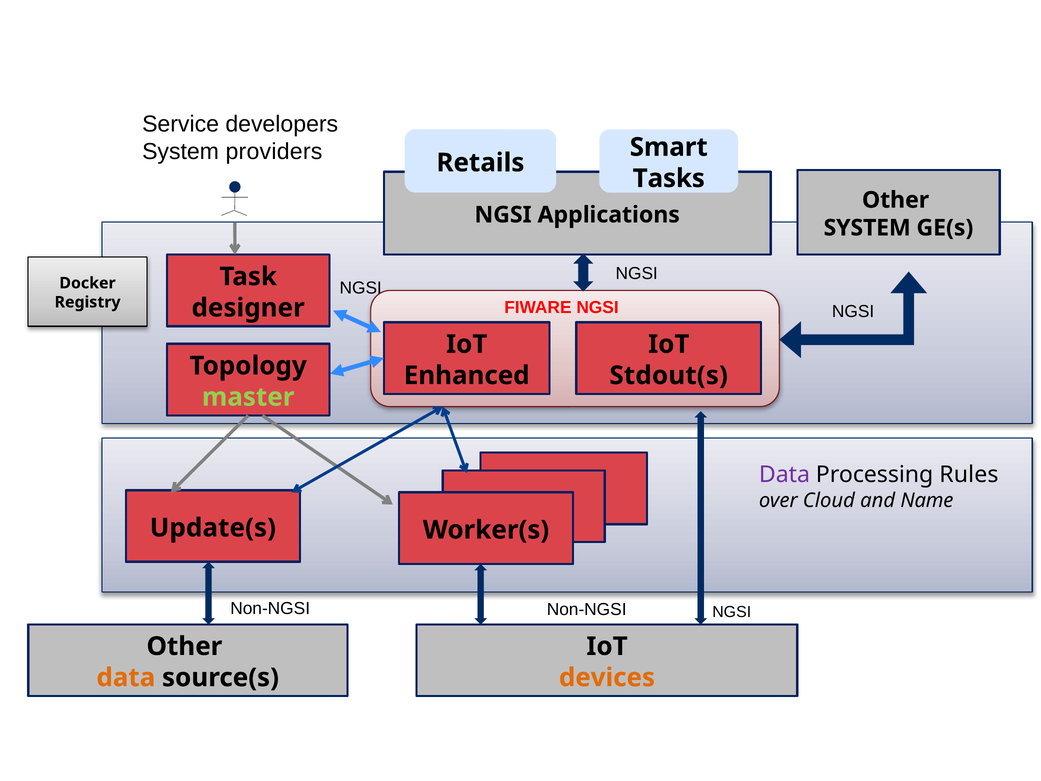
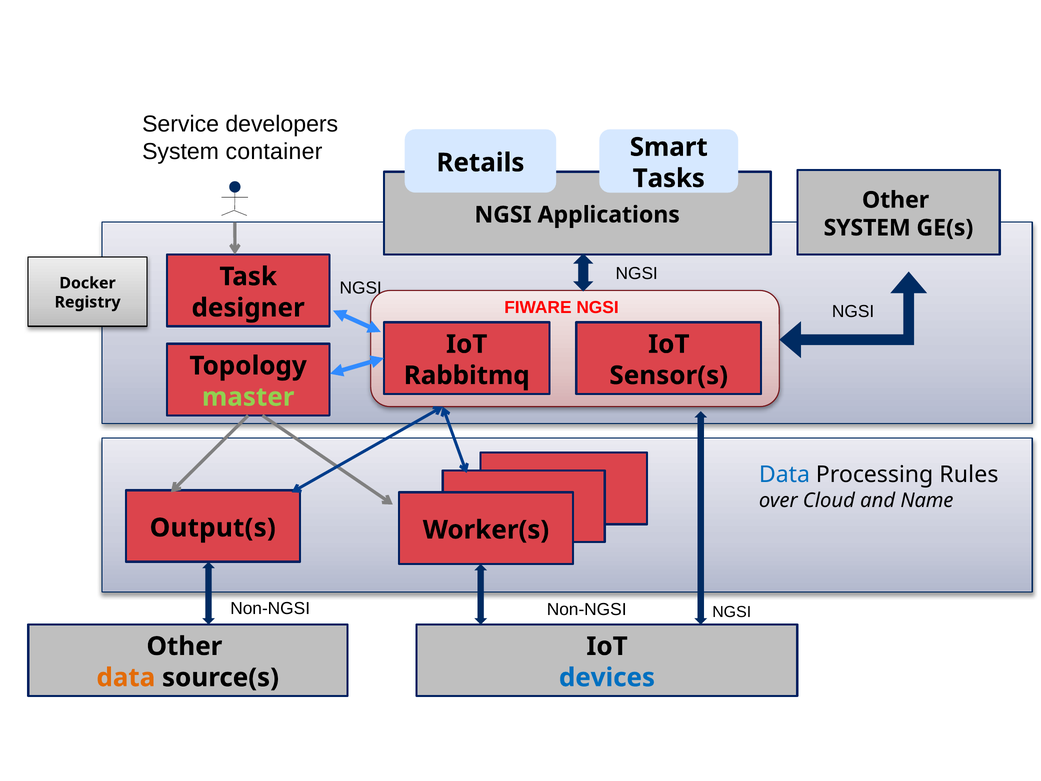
providers: providers -> container (274, 152)
Enhanced: Enhanced -> Rabbitmq (467, 375)
Stdout(s: Stdout(s -> Sensor(s (669, 375)
Data colour: purple -> blue (784, 474)
Update(s: Update(s -> Output(s (213, 528)
devices colour: orange -> blue (607, 677)
